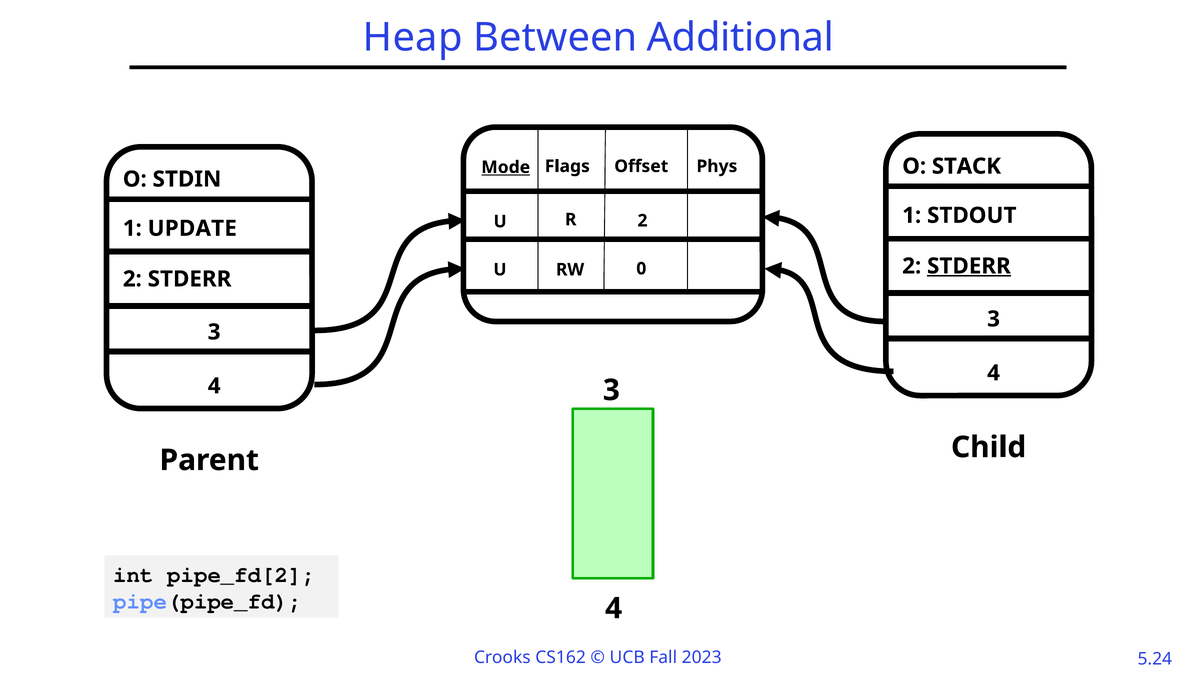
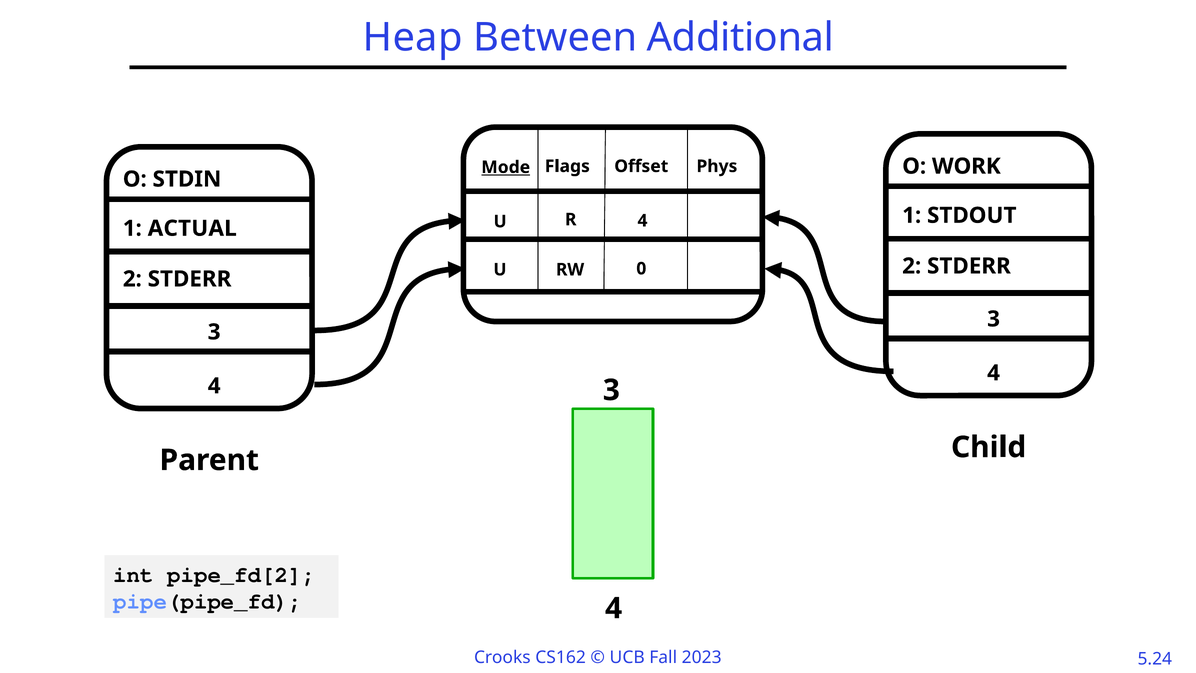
STACK: STACK -> WORK (966, 166)
R 2: 2 -> 4 (642, 221)
UPDATE: UPDATE -> ACTUAL (192, 228)
STDERR underline: present -> none (969, 266)
